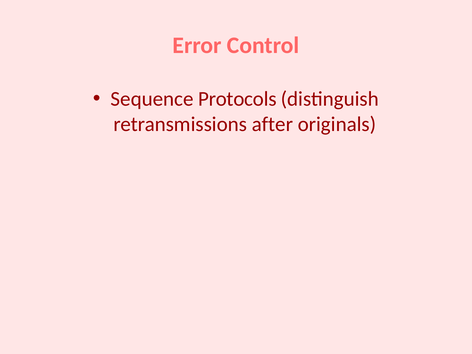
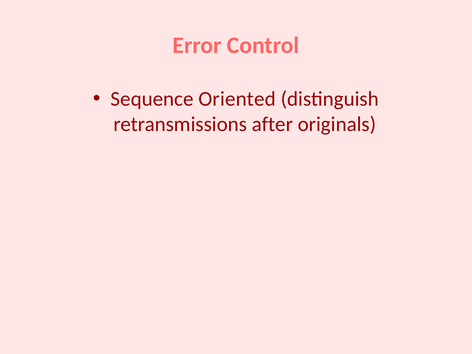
Protocols: Protocols -> Oriented (237, 99)
